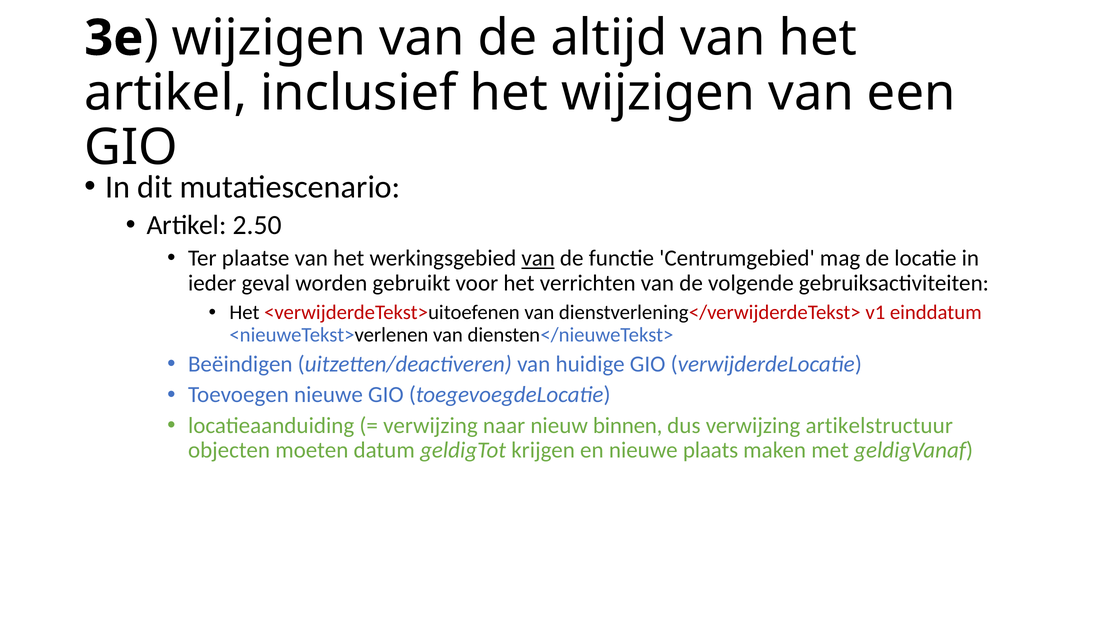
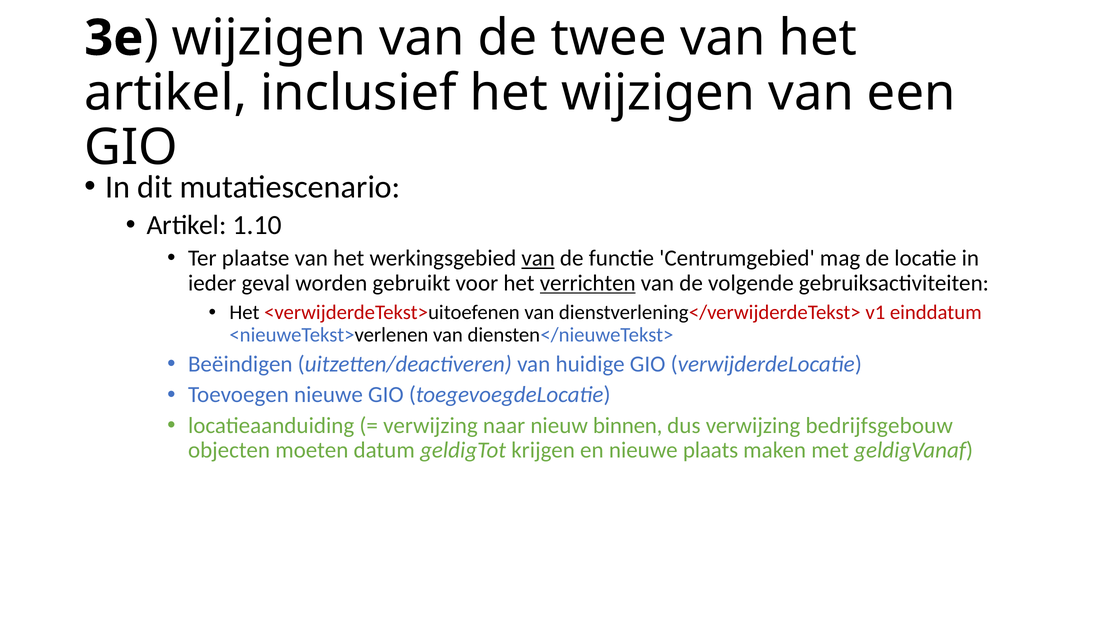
altijd: altijd -> twee (609, 38)
2.50: 2.50 -> 1.10 (257, 225)
verrichten underline: none -> present (588, 283)
artikelstructuur: artikelstructuur -> bedrijfsgebouw (879, 426)
